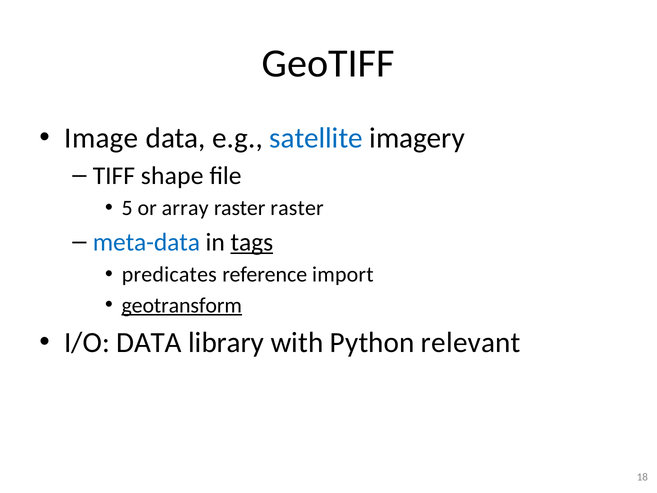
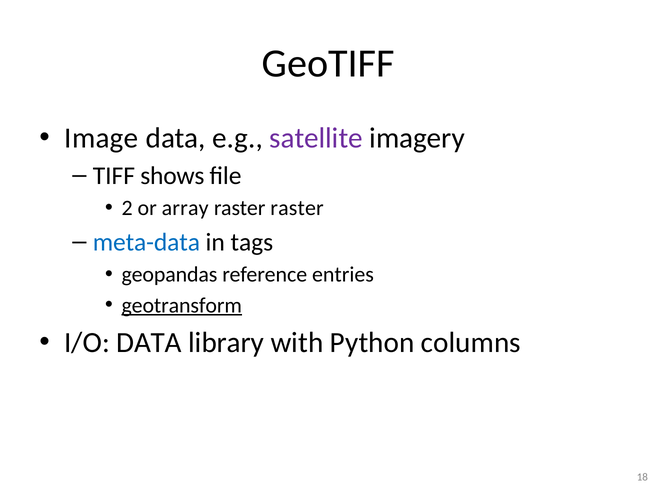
satellite colour: blue -> purple (316, 138)
shape: shape -> shows (172, 176)
5: 5 -> 2 (127, 208)
tags underline: present -> none (252, 242)
predicates: predicates -> geopandas (169, 275)
import: import -> entries (343, 275)
relevant: relevant -> columns (471, 342)
